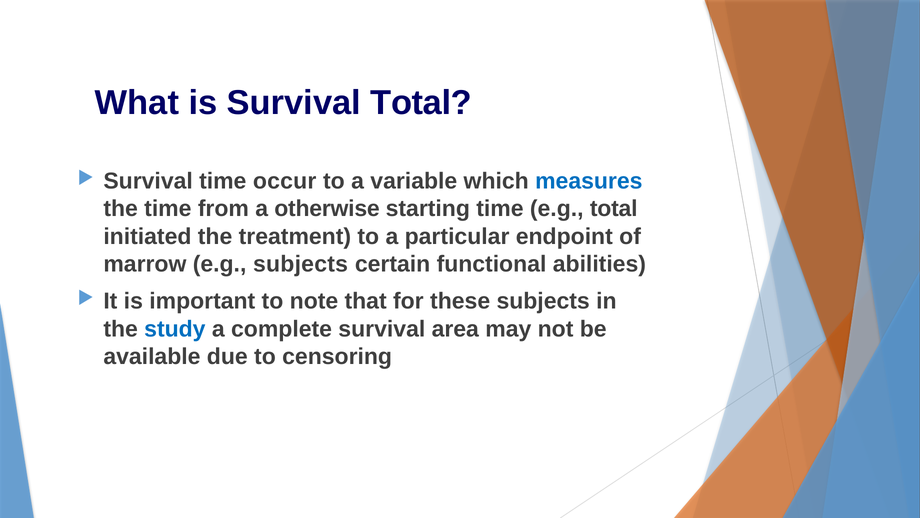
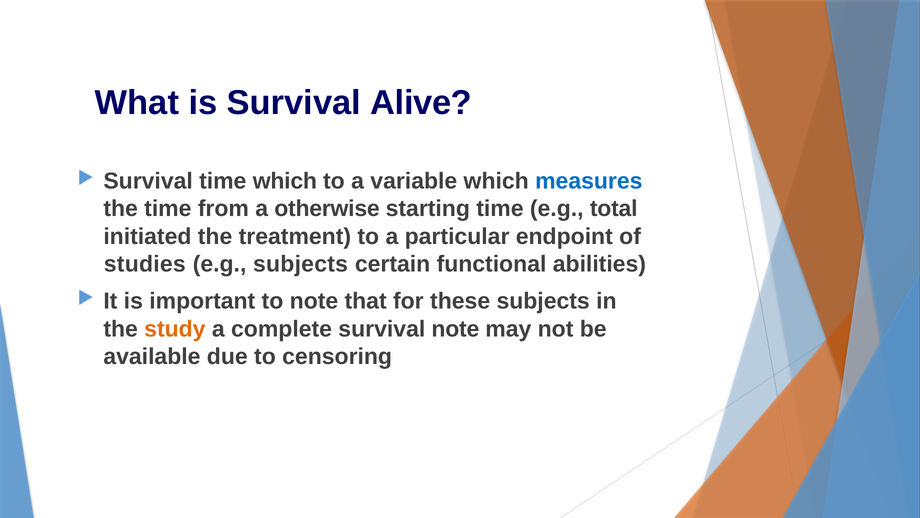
Survival Total: Total -> Alive (421, 103)
time occur: occur -> which (285, 181)
marrow: marrow -> studies (145, 264)
study colour: blue -> orange (175, 329)
survival area: area -> note (455, 329)
